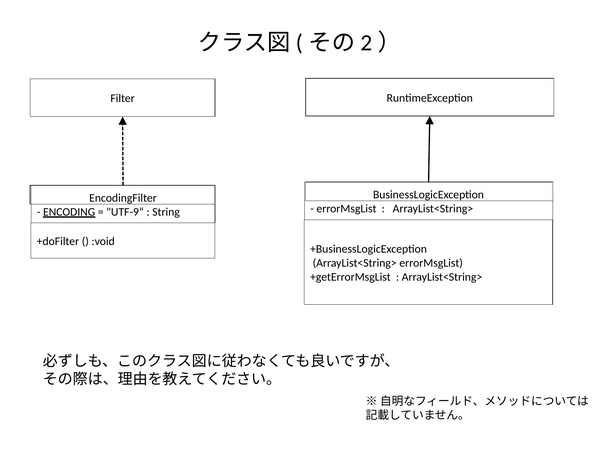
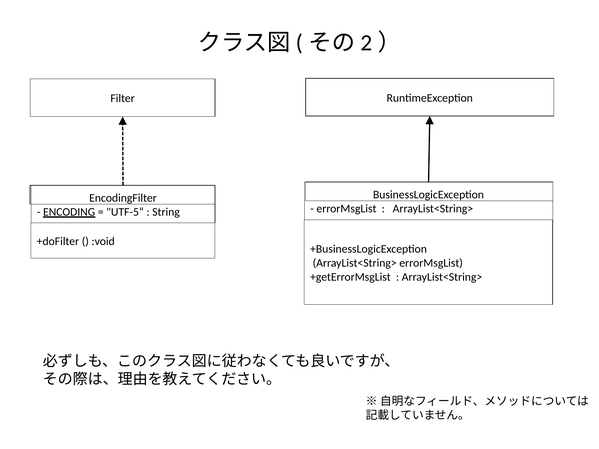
UTF-9“: UTF-9“ -> UTF-5“ (125, 212)
